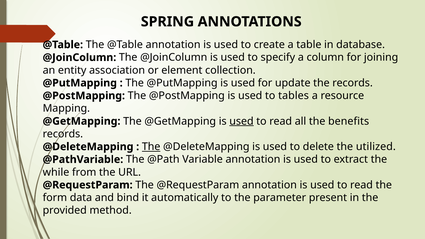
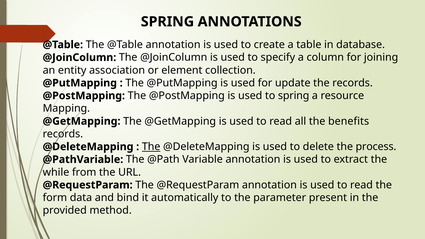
to tables: tables -> spring (294, 96)
used underline: present -> none (241, 121)
utilized: utilized -> process (376, 147)
